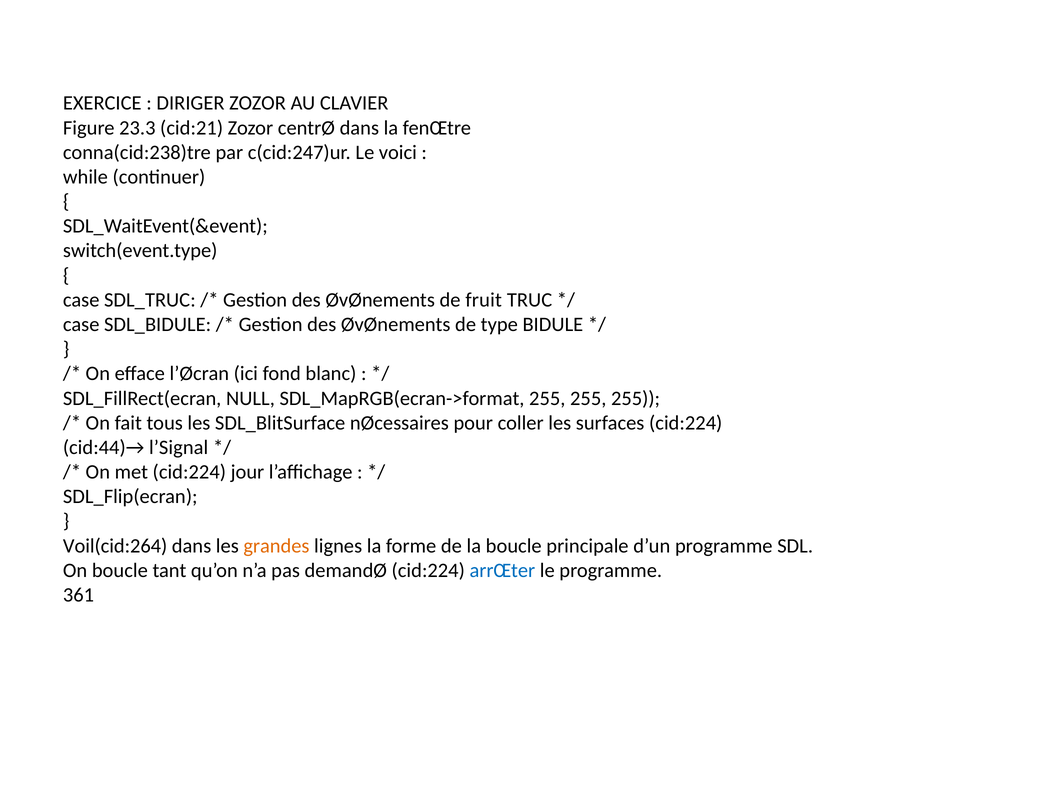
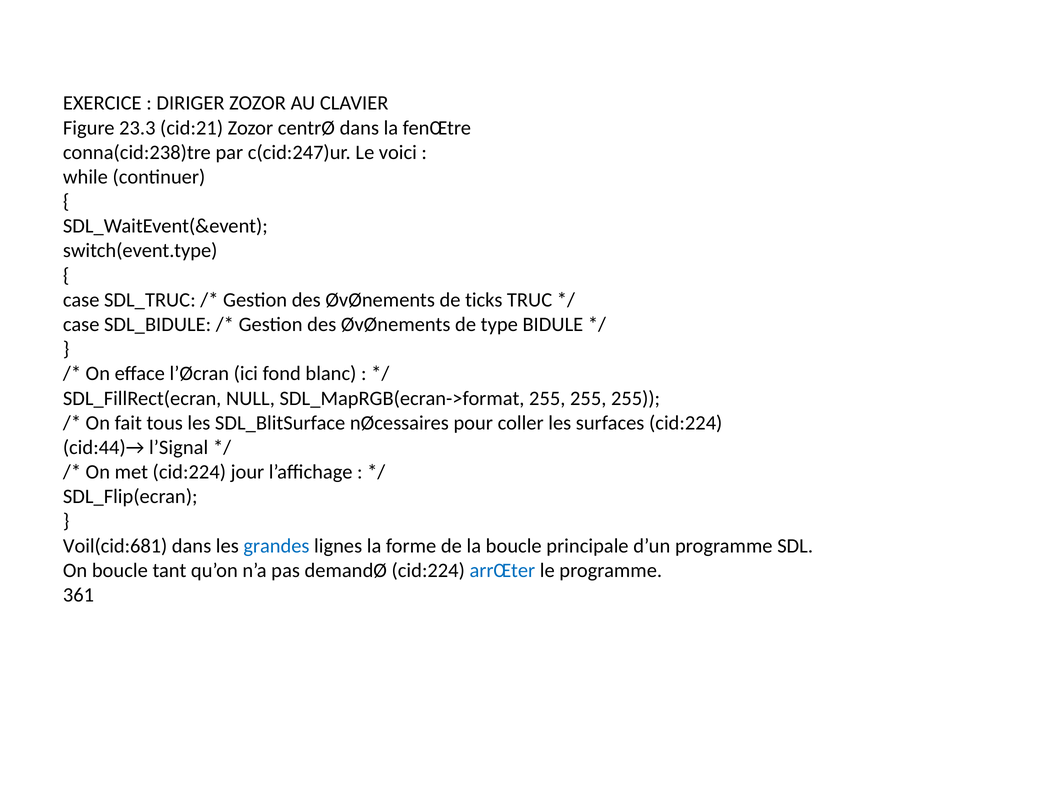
fruit: fruit -> ticks (484, 300)
Voil(cid:264: Voil(cid:264 -> Voil(cid:681 (115, 546)
grandes colour: orange -> blue (276, 546)
